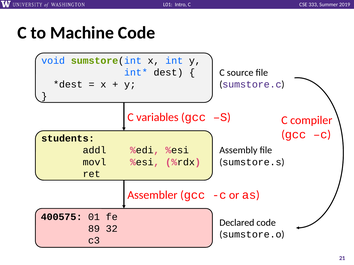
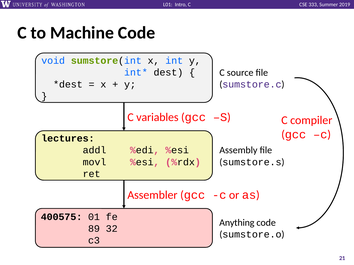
students: students -> lectures (68, 139)
Declared: Declared -> Anything (237, 223)
